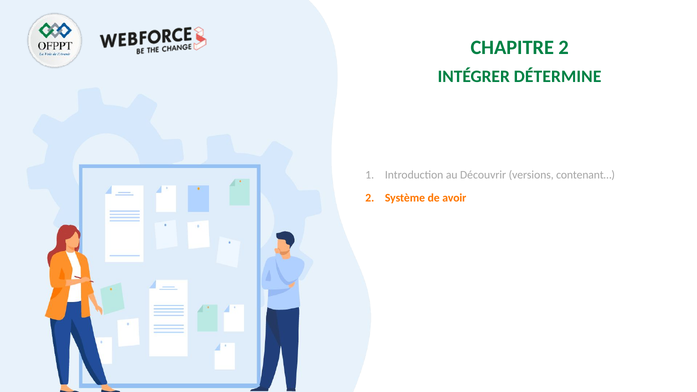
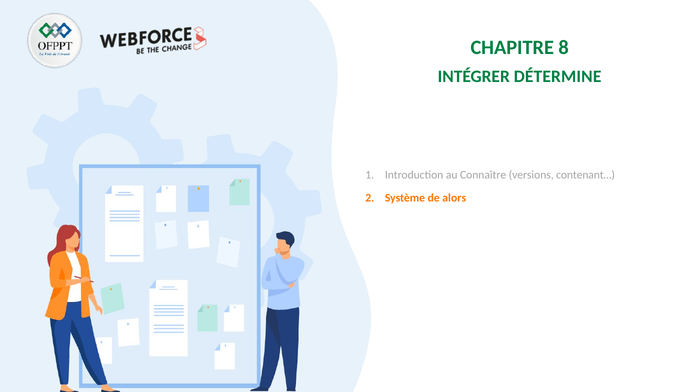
CHAPITRE 2: 2 -> 8 (564, 48)
Découvrir: Découvrir -> Connaître (483, 175)
avoir: avoir -> alors (454, 198)
